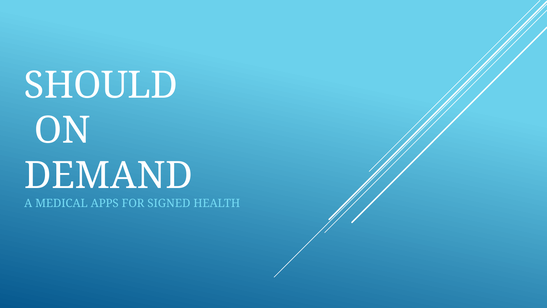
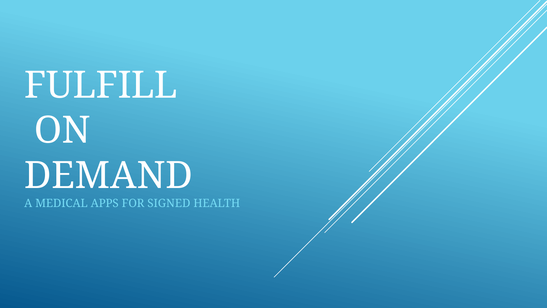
SHOULD: SHOULD -> FULFILL (101, 85)
